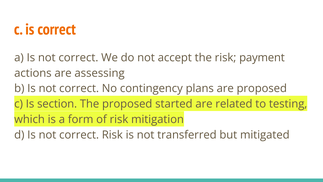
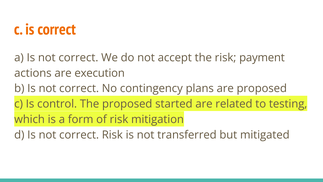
assessing: assessing -> execution (100, 73)
section: section -> control (57, 104)
